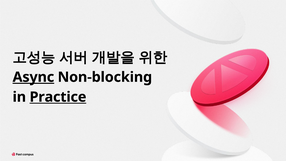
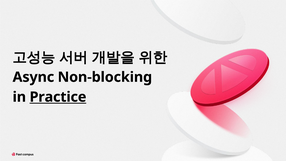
Async underline: present -> none (33, 77)
